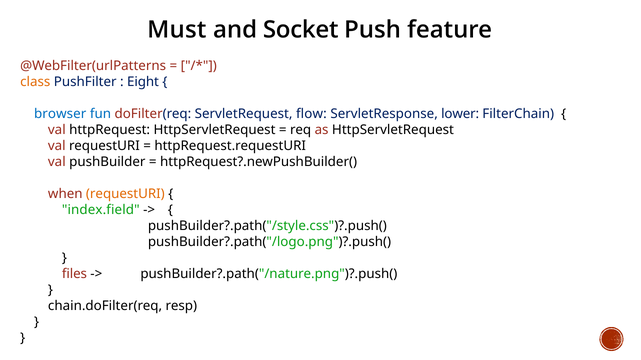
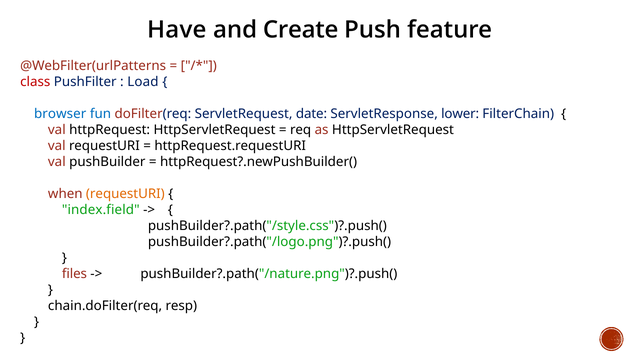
Must: Must -> Have (177, 30)
Socket: Socket -> Create (301, 30)
class colour: orange -> red (35, 82)
Eight: Eight -> Load (143, 82)
flow: flow -> date (312, 114)
